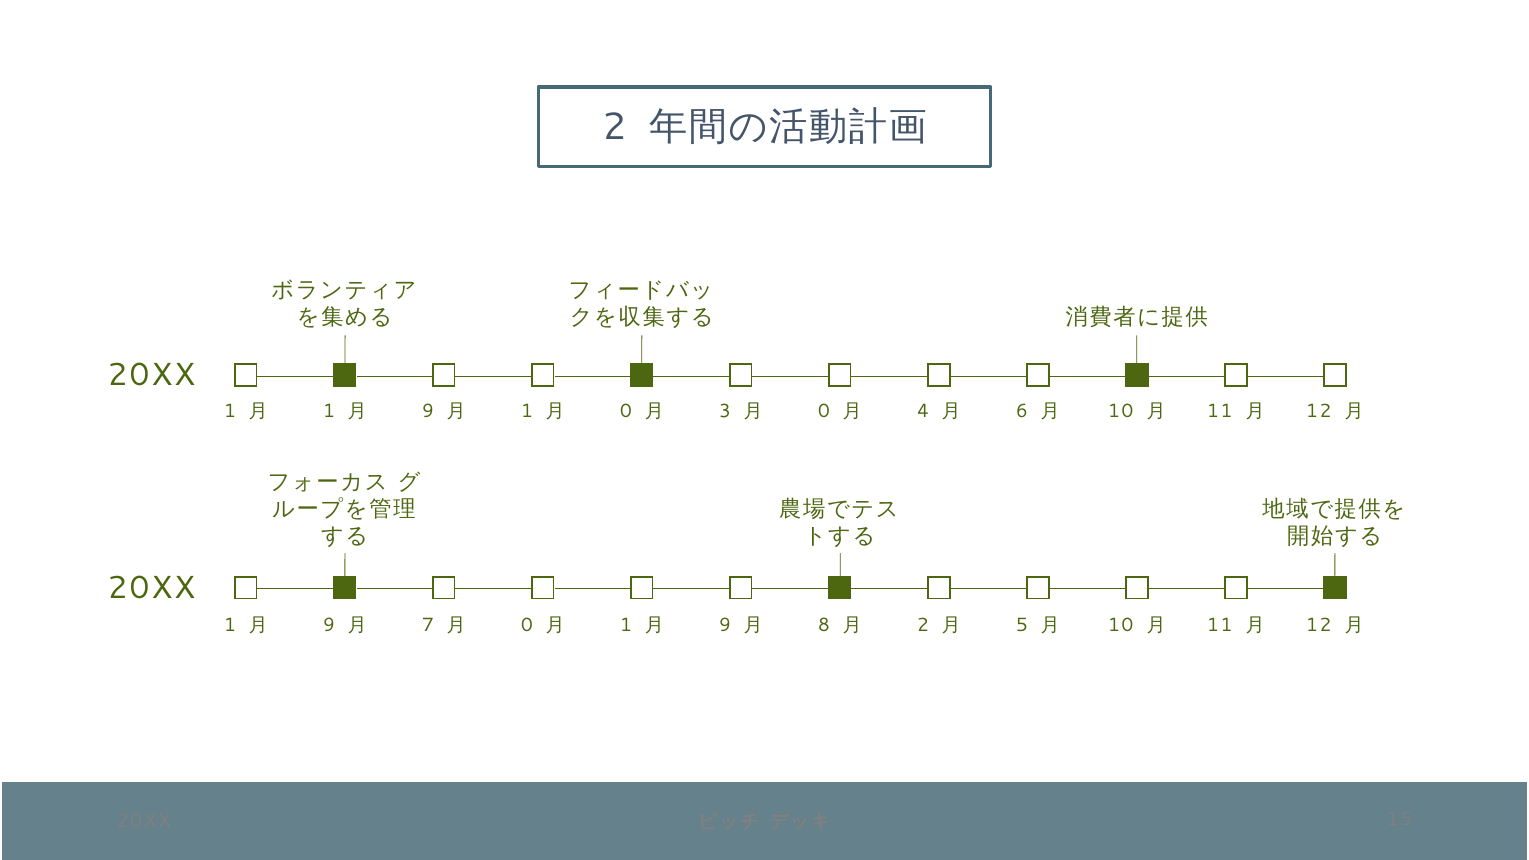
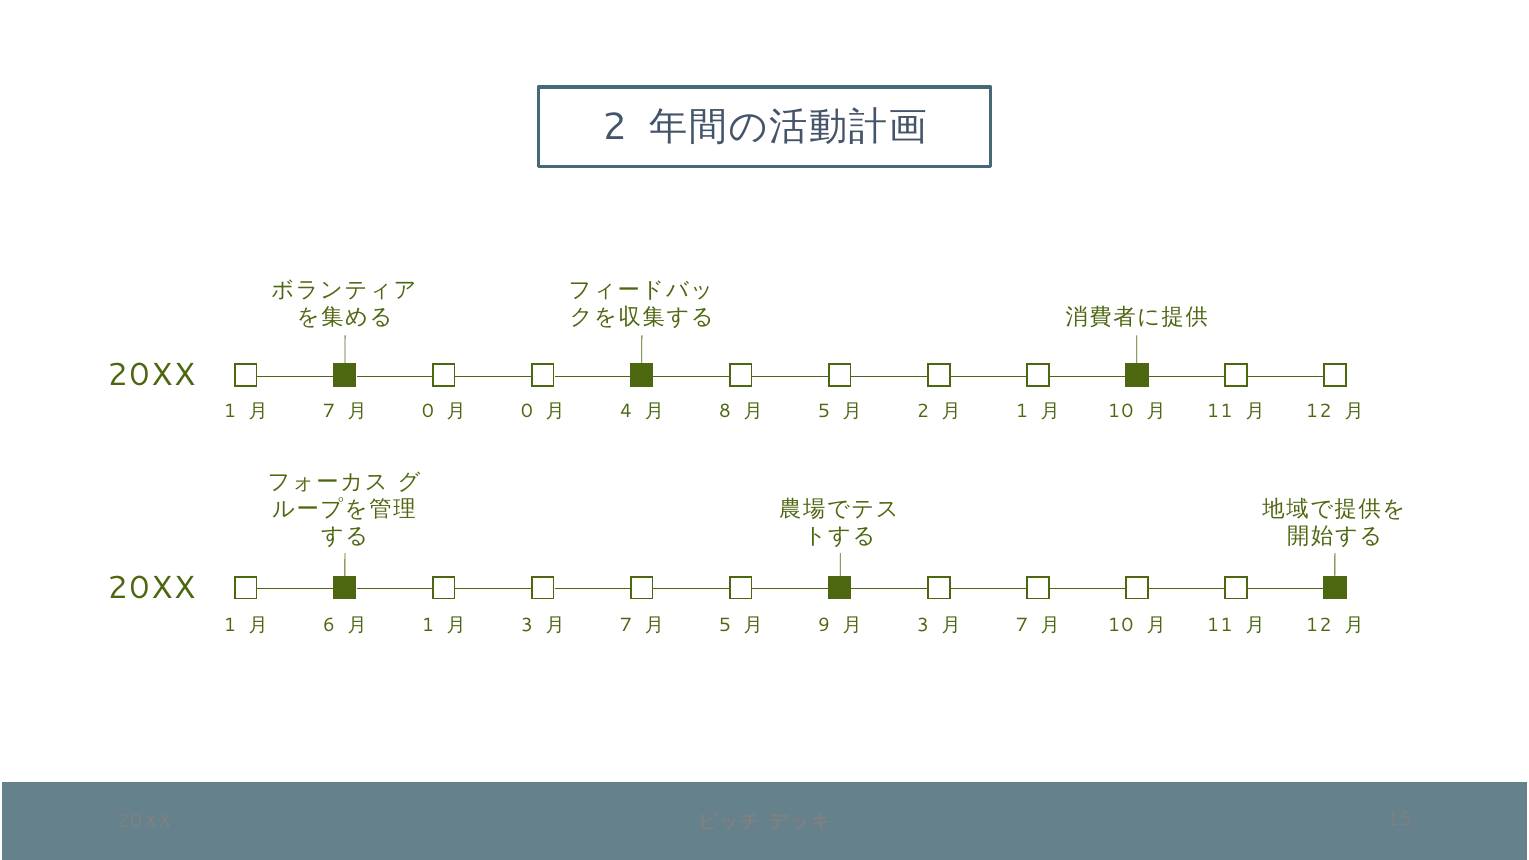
1: 1 -> 7 (329, 412)
9: 9 -> 0 (428, 412)
1: 1 -> 0 (527, 412)
0: 0 -> 4 (626, 412)
3: 3 -> 8 (725, 412)
0: 0 -> 5 (824, 412)
4: 4 -> 2 (923, 412)
6: 6 -> 1 (1022, 412)
9: 9 -> 6 (329, 625)
7: 7 -> 1 (428, 625)
0: 0 -> 3 (527, 625)
1: 1 -> 7 (626, 625)
9: 9 -> 5 (725, 625)
8: 8 -> 9 (824, 625)
2: 2 -> 3 (923, 625)
5: 5 -> 7 (1022, 625)
